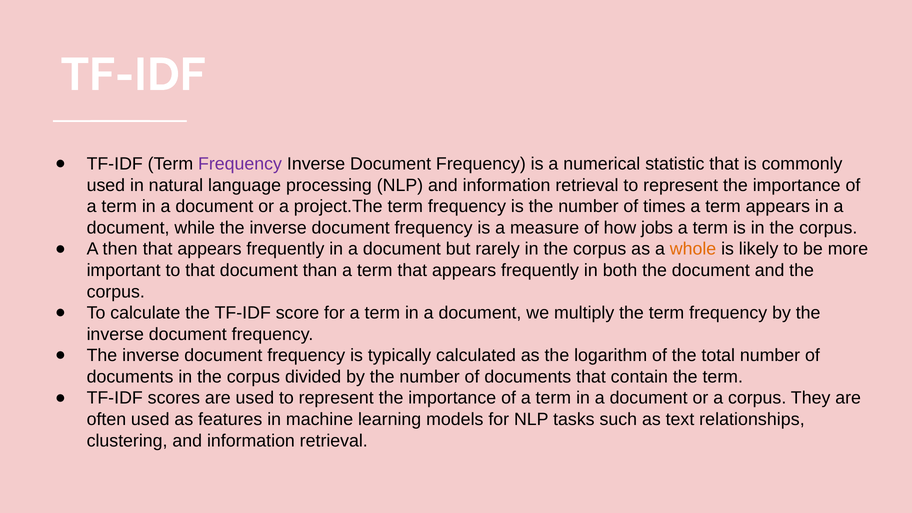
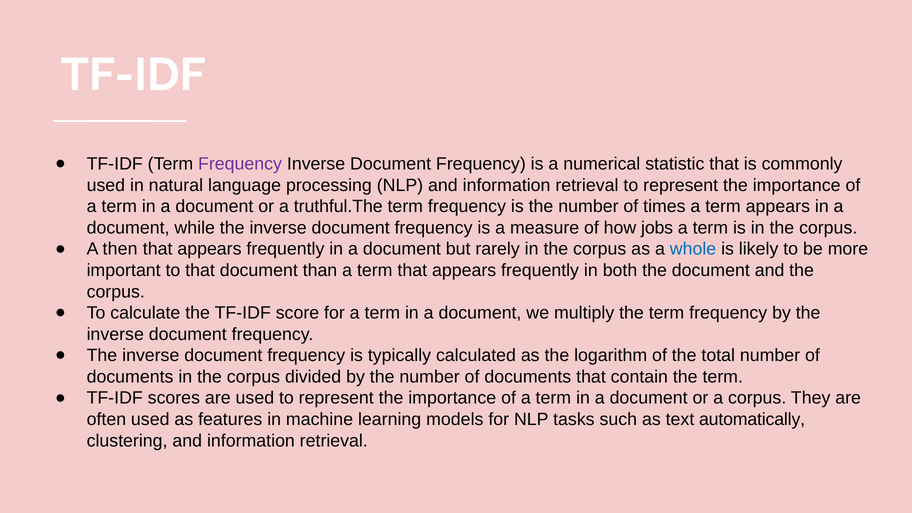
project.The: project.The -> truthful.The (338, 207)
whole colour: orange -> blue (693, 249)
relationships: relationships -> automatically (752, 419)
